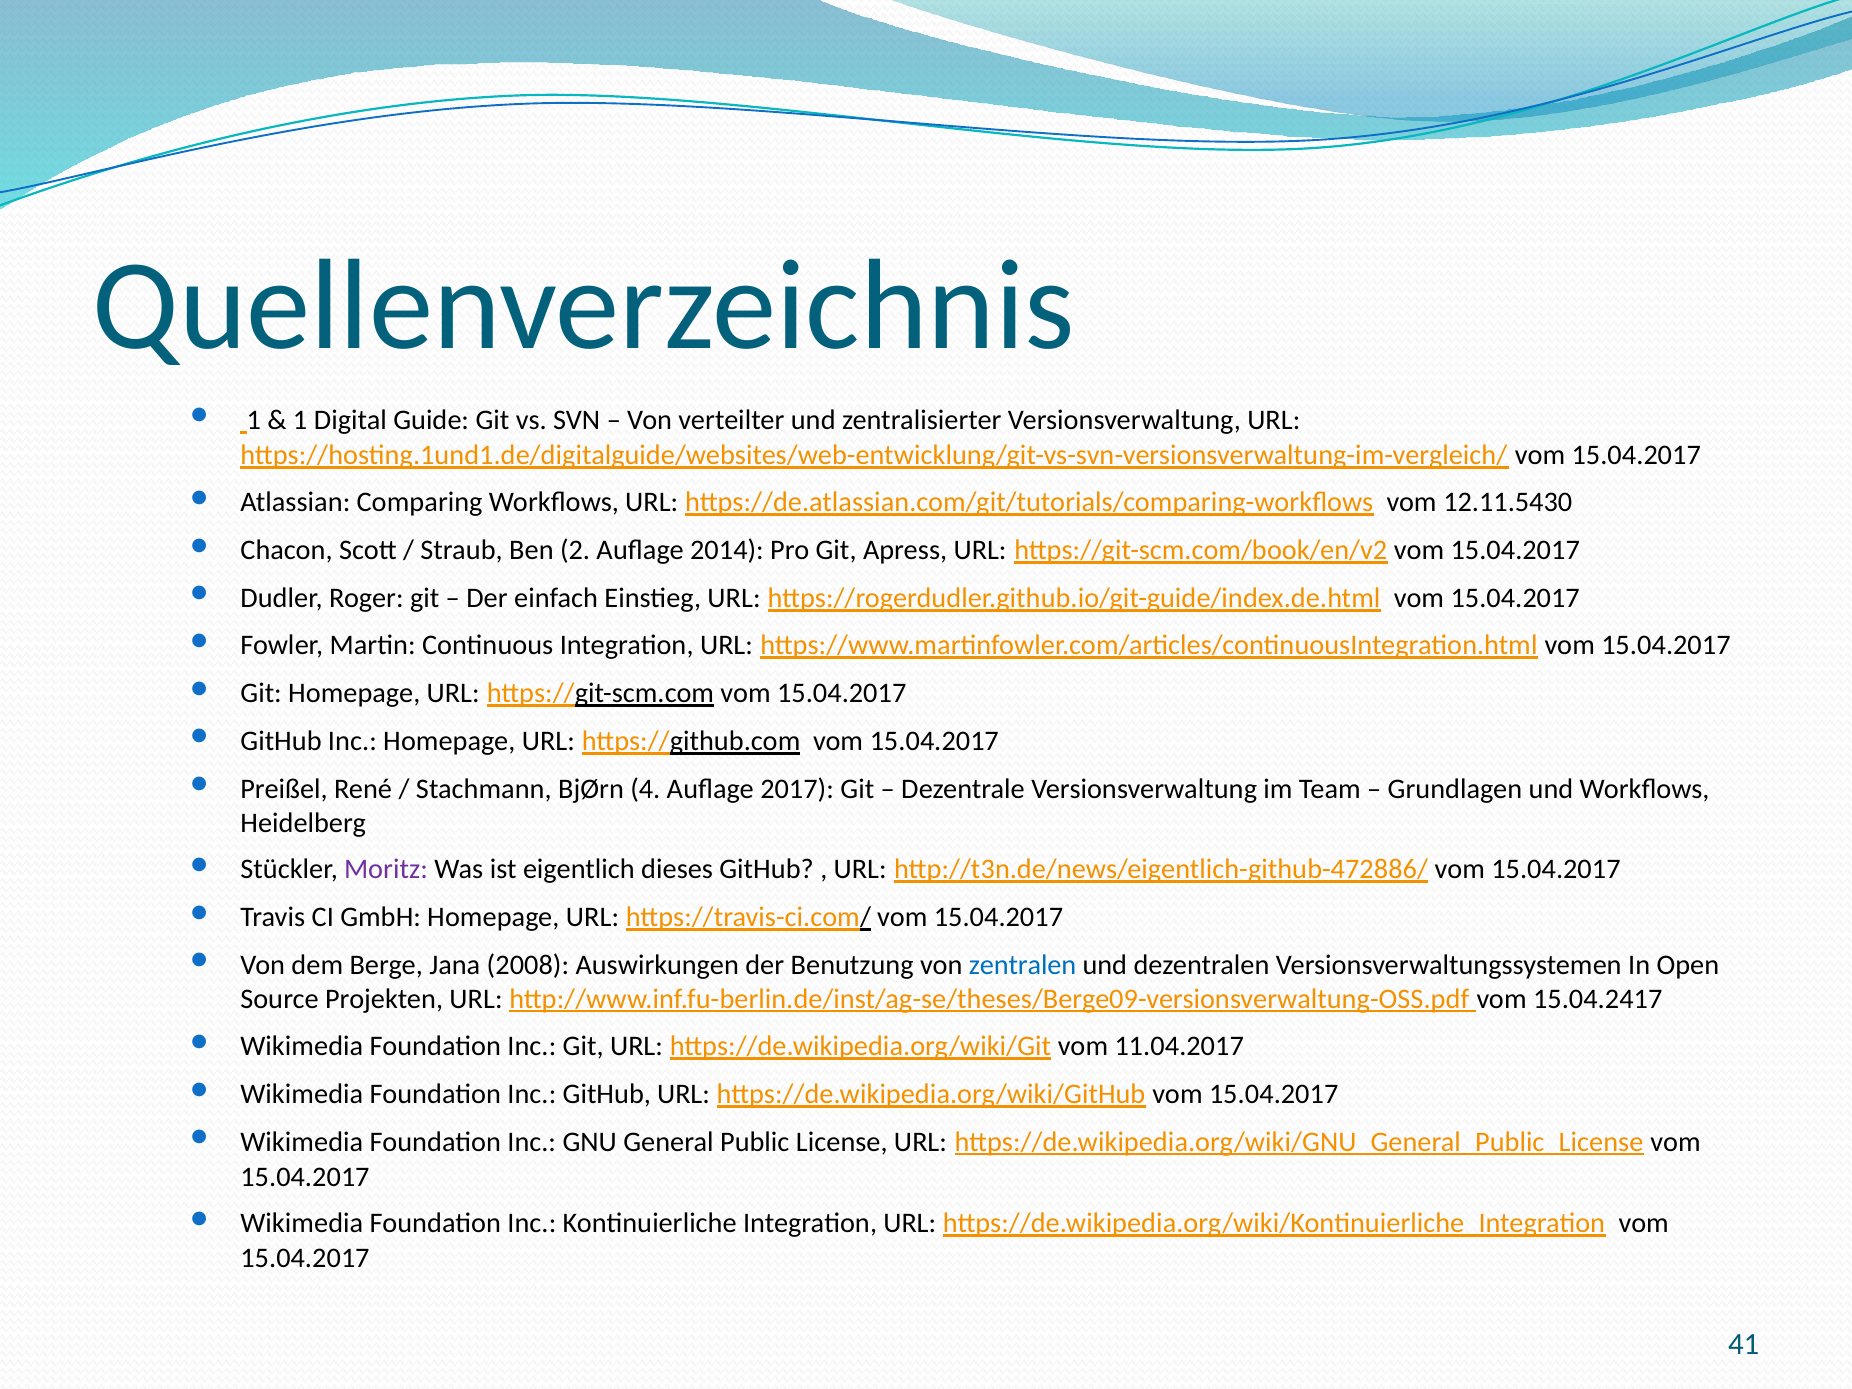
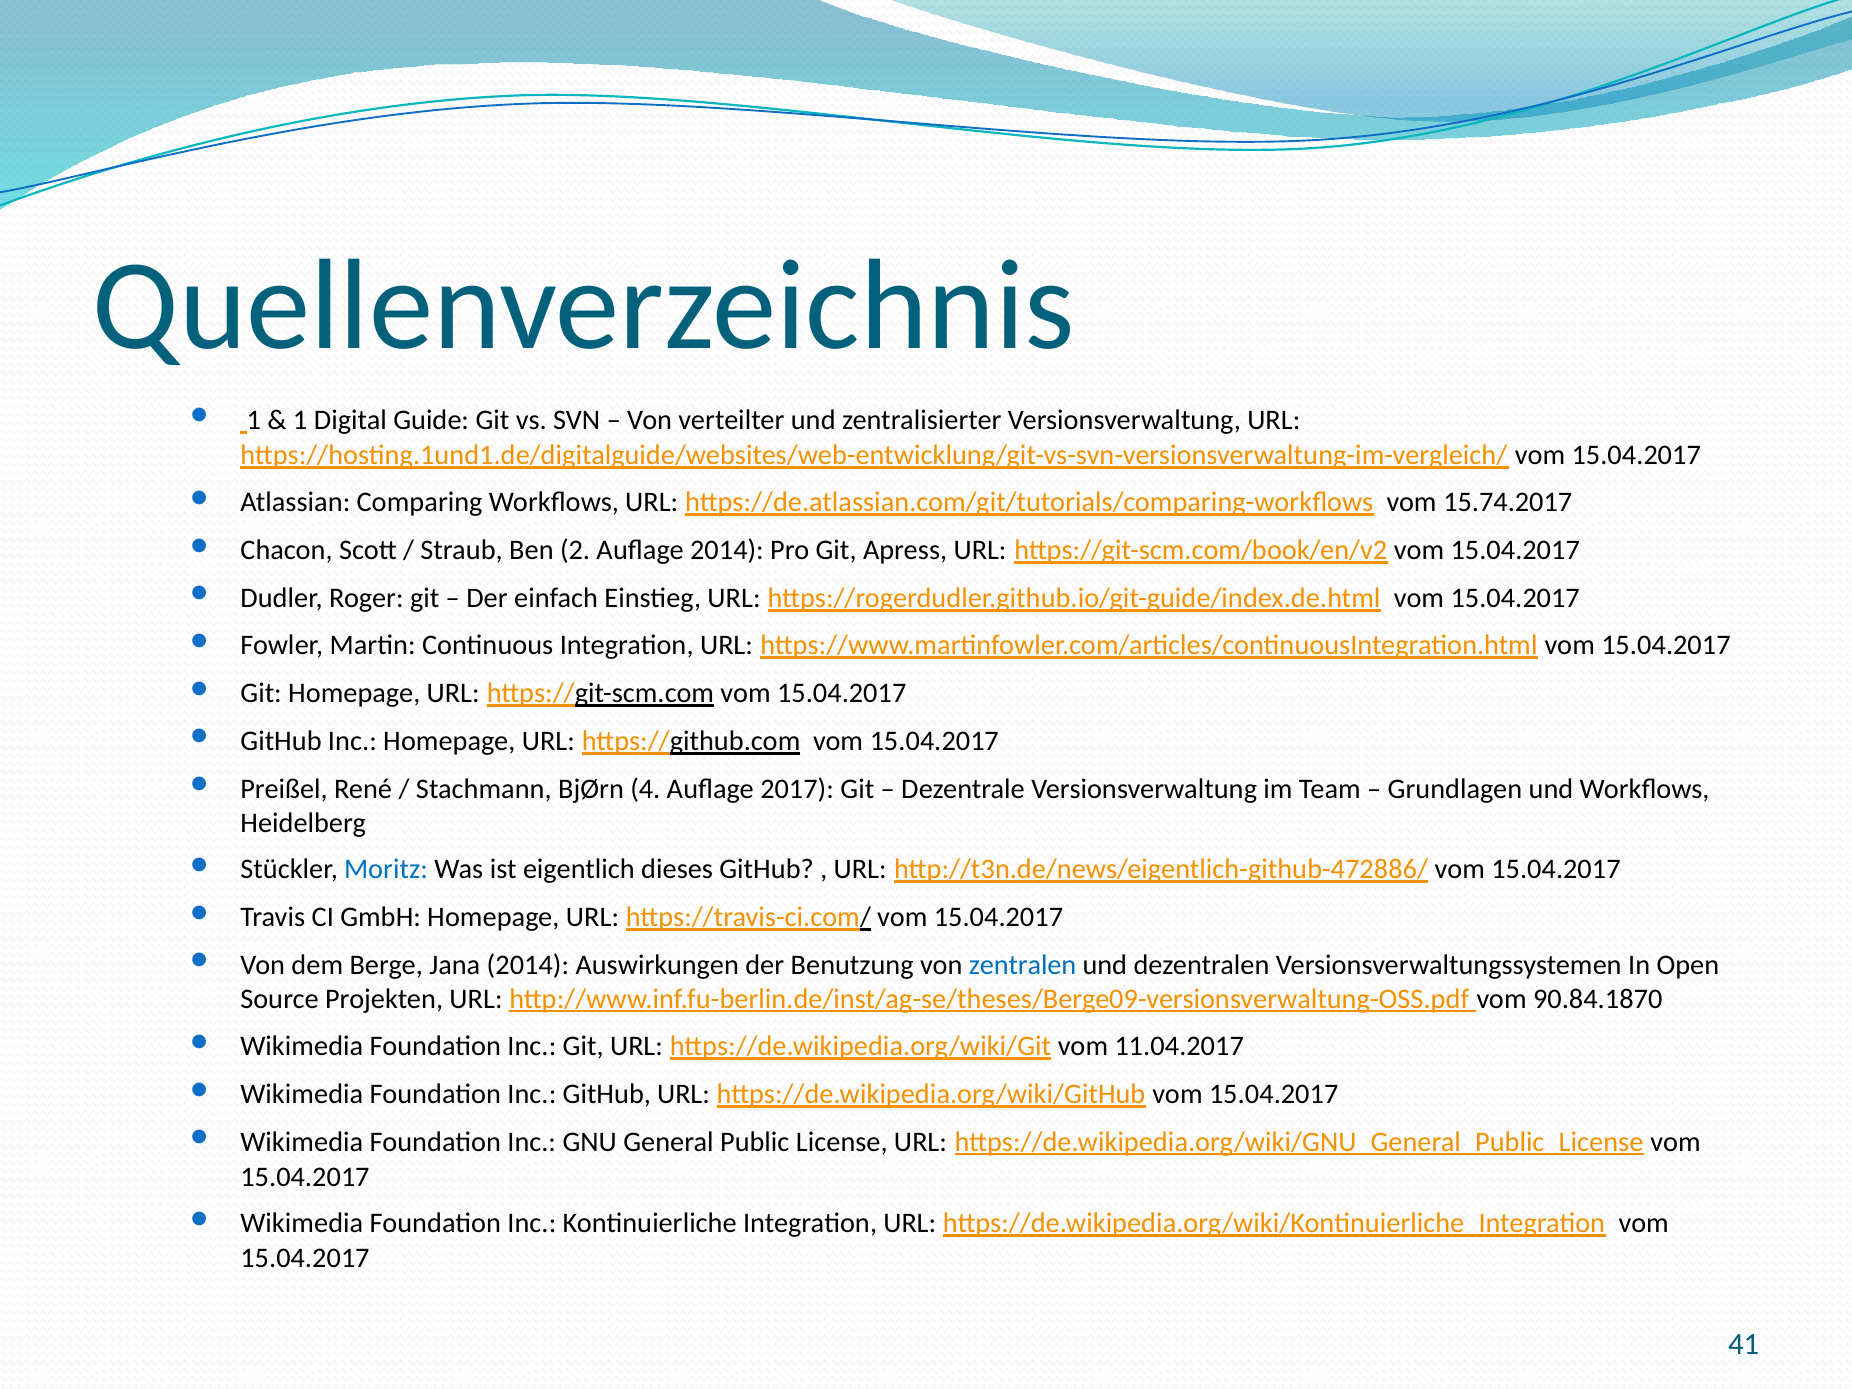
12.11.5430: 12.11.5430 -> 15.74.2017 (1508, 503)
Moritz colour: purple -> blue (386, 869)
Jana 2008: 2008 -> 2014 (528, 965)
15.04.2417: 15.04.2417 -> 90.84.1870 (1598, 999)
